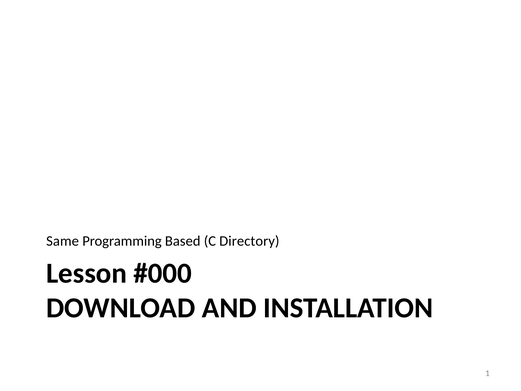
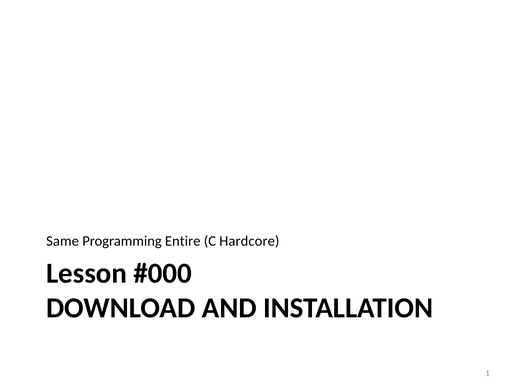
Based: Based -> Entire (183, 241)
Directory: Directory -> Hardcore (249, 241)
